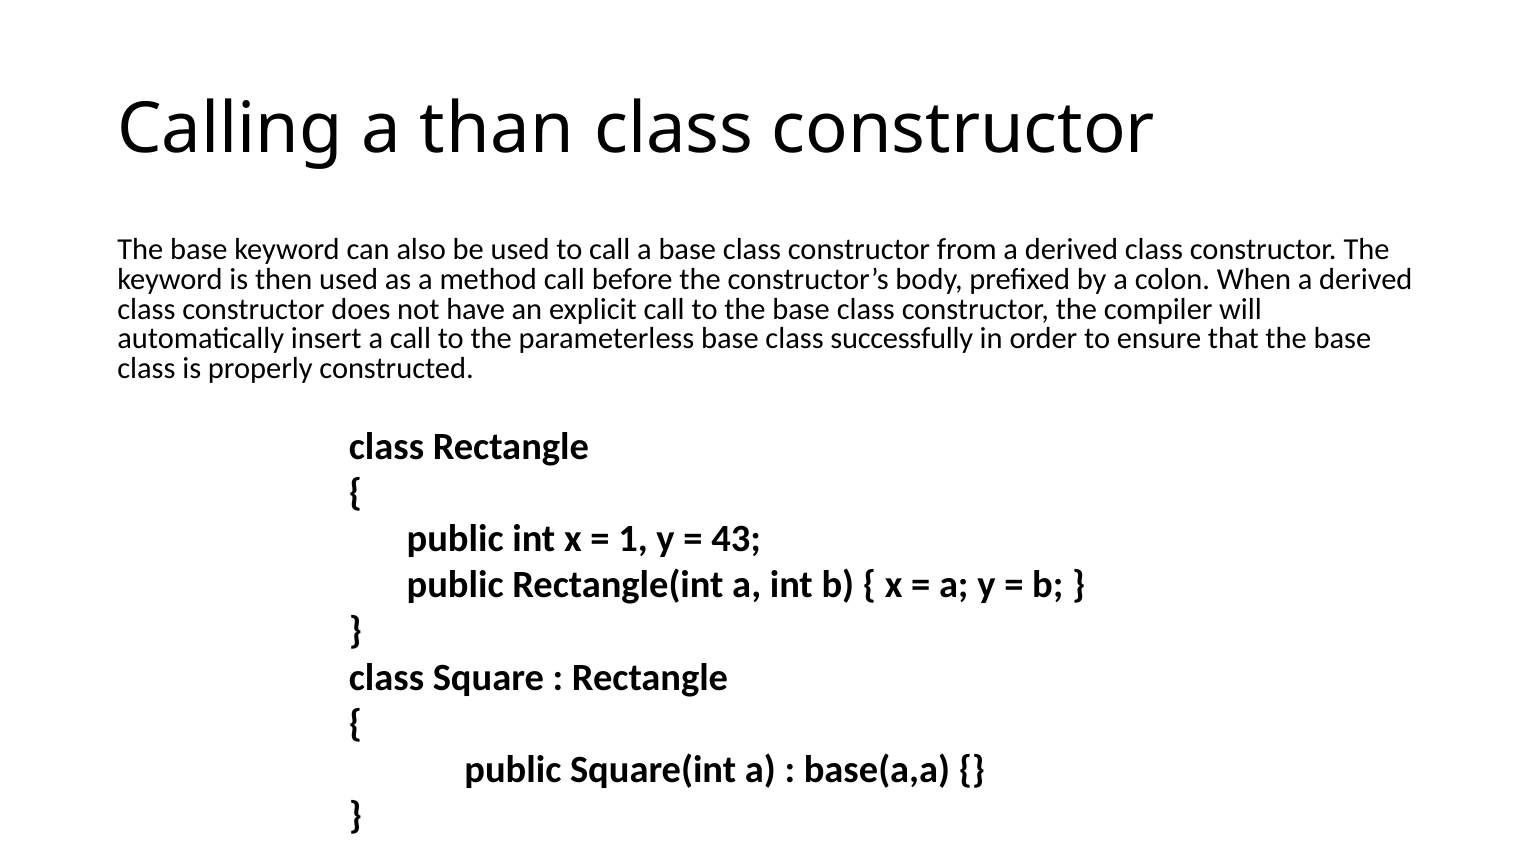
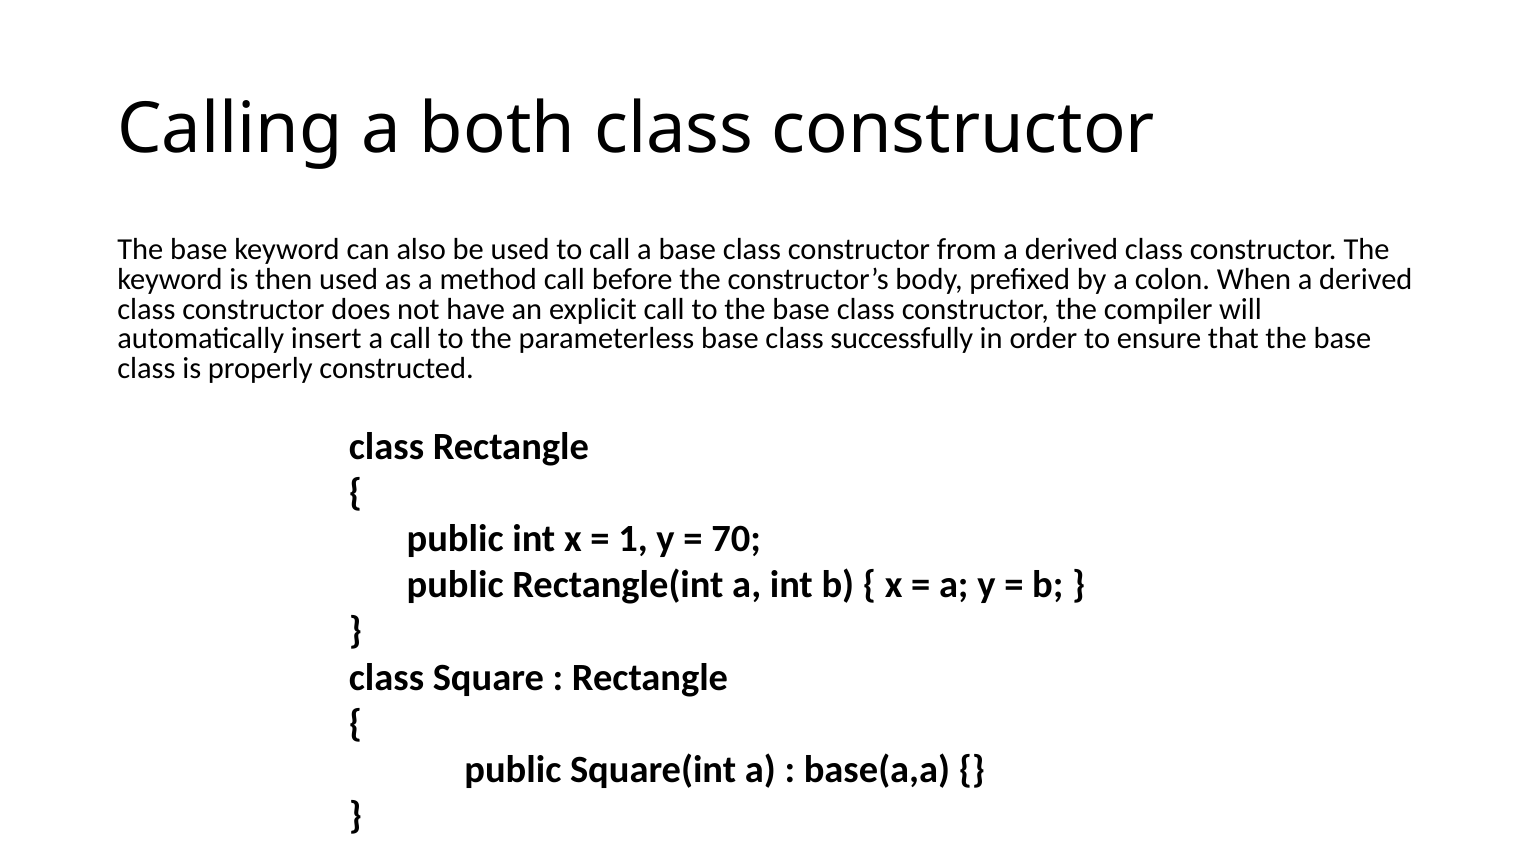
than: than -> both (497, 129)
43: 43 -> 70 (736, 539)
